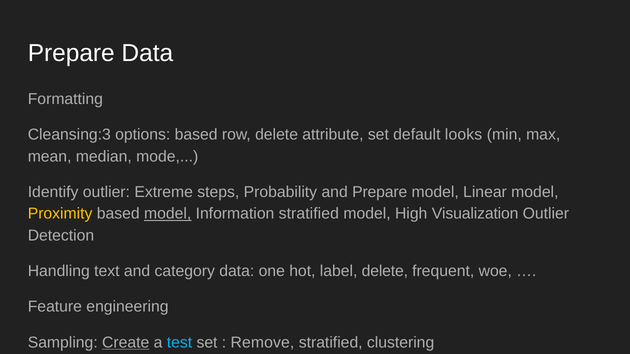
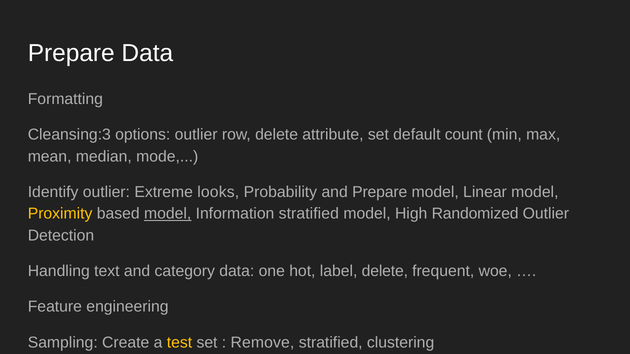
options based: based -> outlier (196, 135)
looks: looks -> count (464, 135)
steps: steps -> looks (218, 192)
Visualization: Visualization -> Randomized (475, 214)
Create underline: present -> none (126, 343)
test colour: light blue -> yellow (179, 343)
